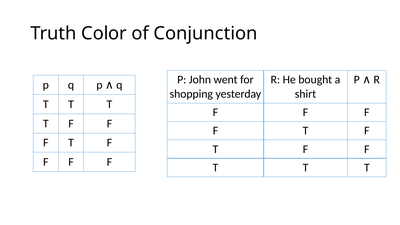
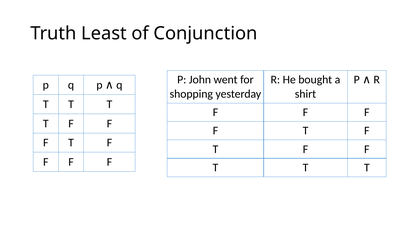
Color: Color -> Least (104, 34)
